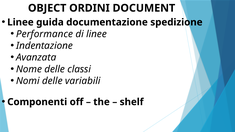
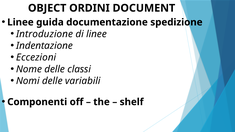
Performance: Performance -> Introduzione (44, 34)
Avanzata: Avanzata -> Eccezioni (36, 57)
